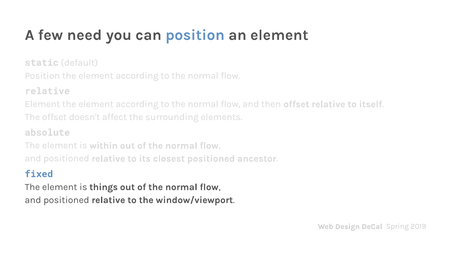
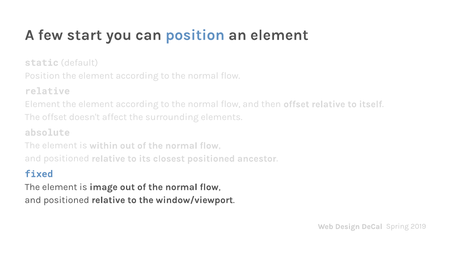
need: need -> start (84, 35)
things: things -> image (104, 187)
